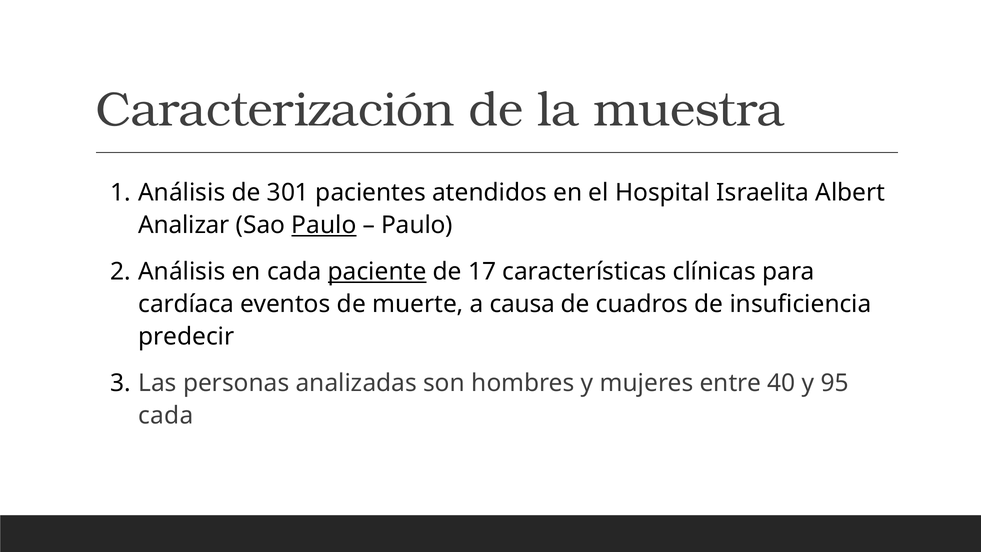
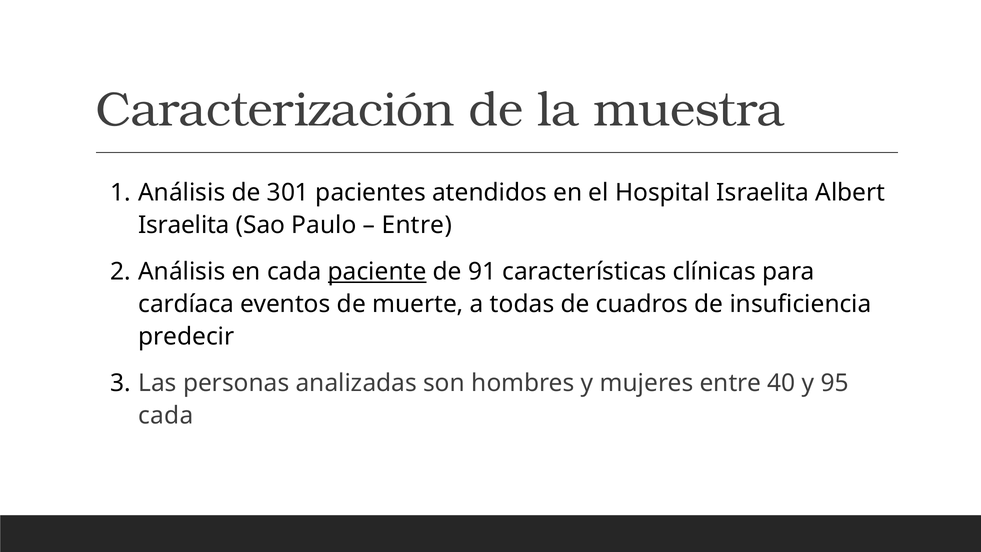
Analizar: Analizar -> Israelita (184, 225)
Paulo underline: present -> none (324, 225)
Paulo: Paulo -> Entre (417, 225)
17: 17 -> 91 (482, 272)
causa: causa -> todas (522, 304)
